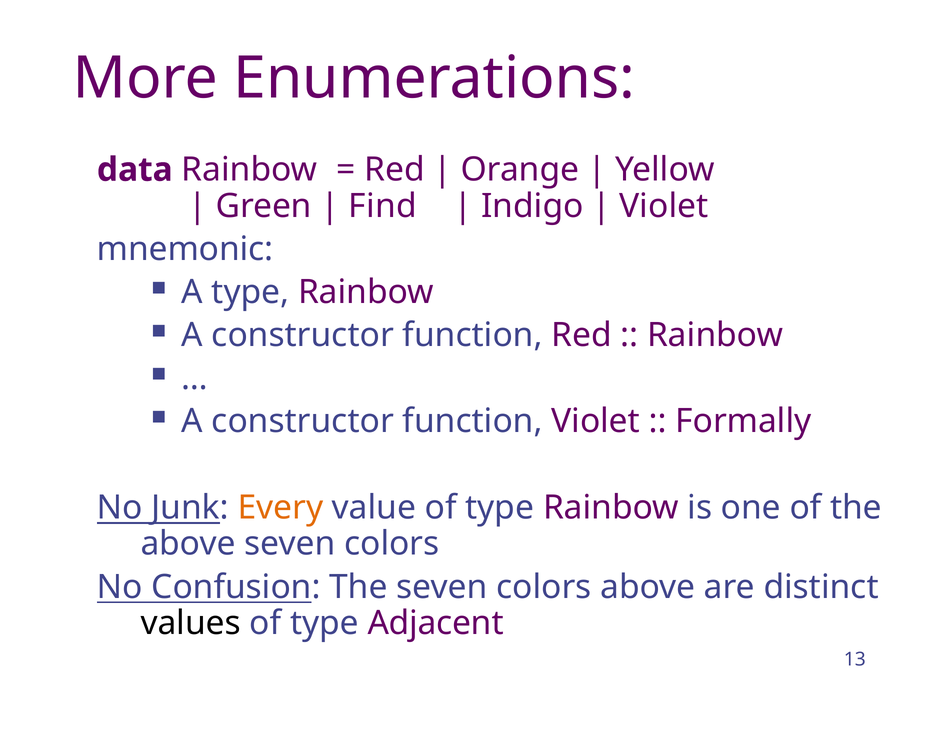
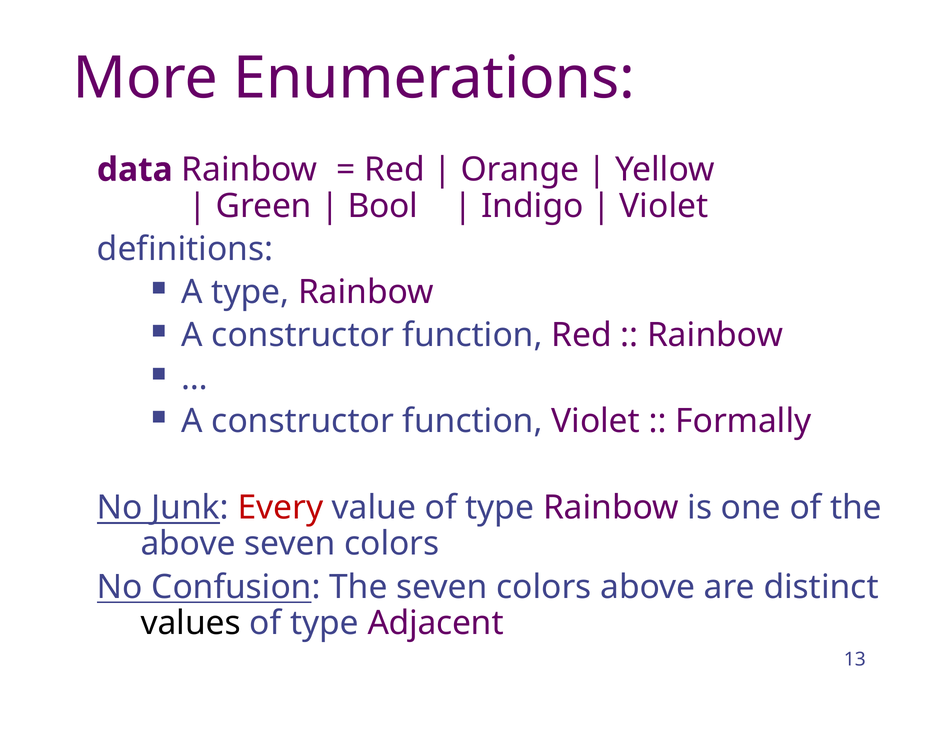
Find: Find -> Bool (383, 206)
mnemonic: mnemonic -> definitions (185, 249)
Every colour: orange -> red (280, 507)
